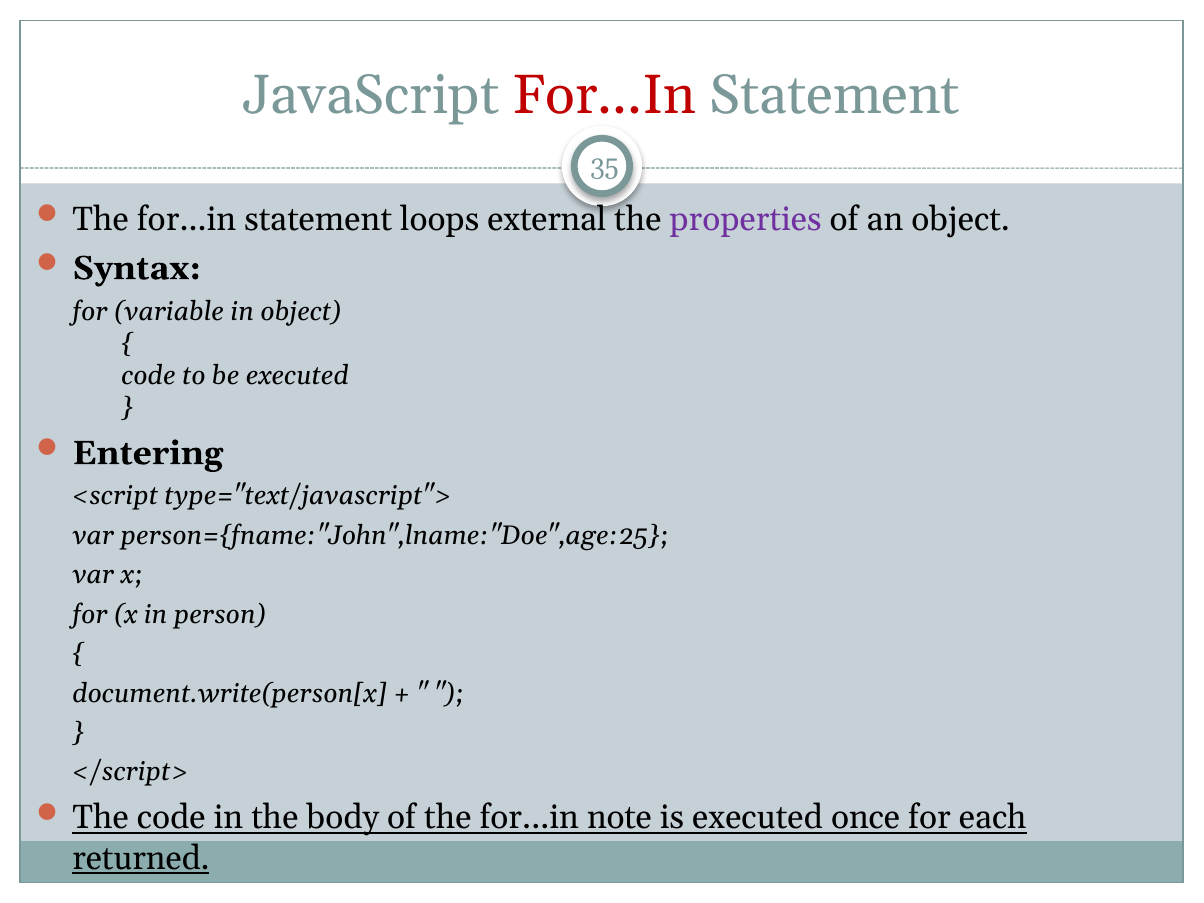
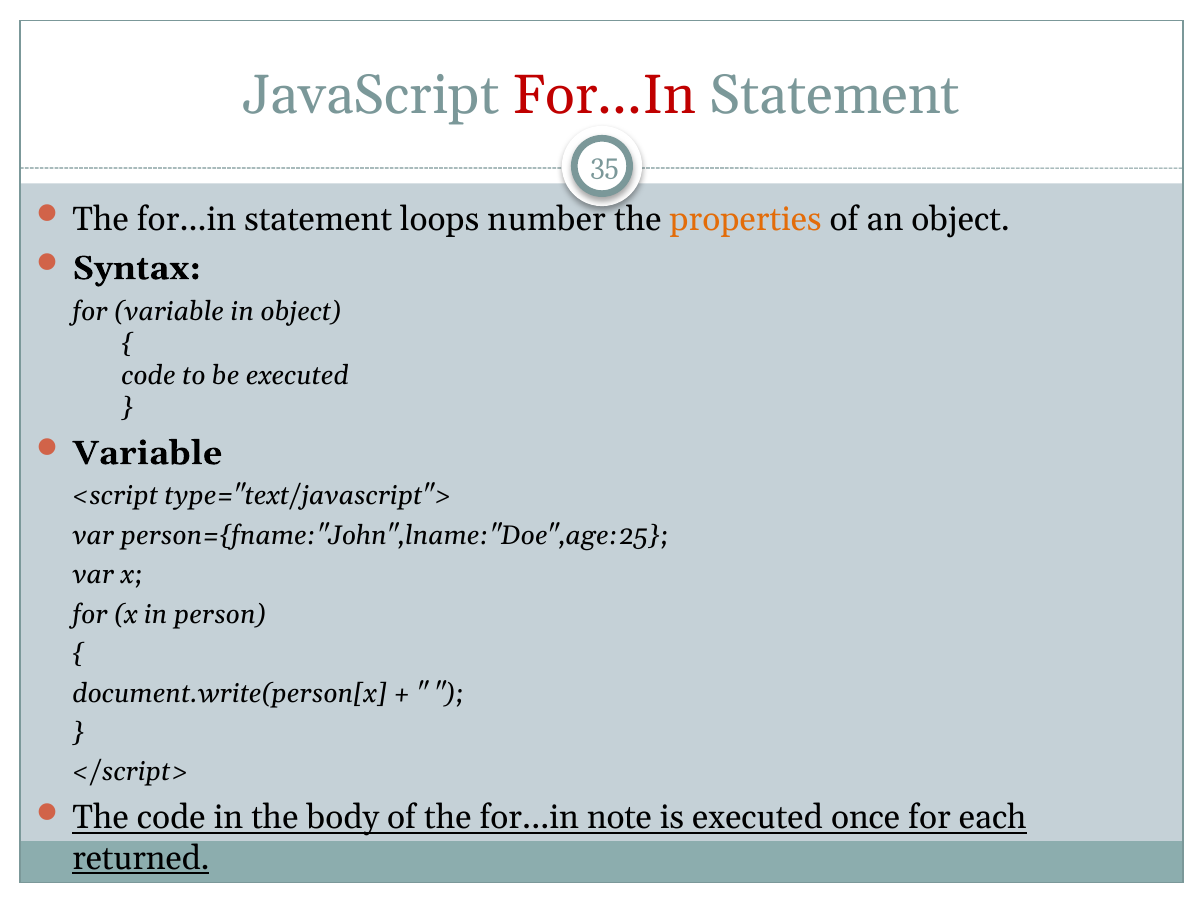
external: external -> number (547, 219)
properties colour: purple -> orange (746, 219)
Entering: Entering -> Variable (148, 453)
